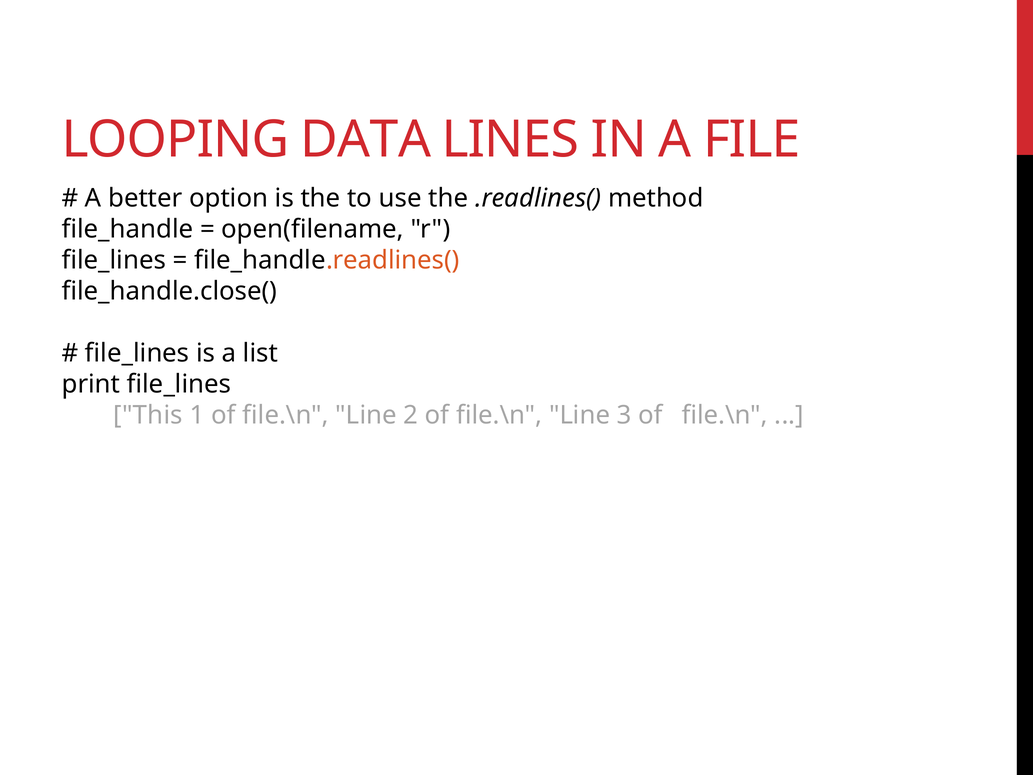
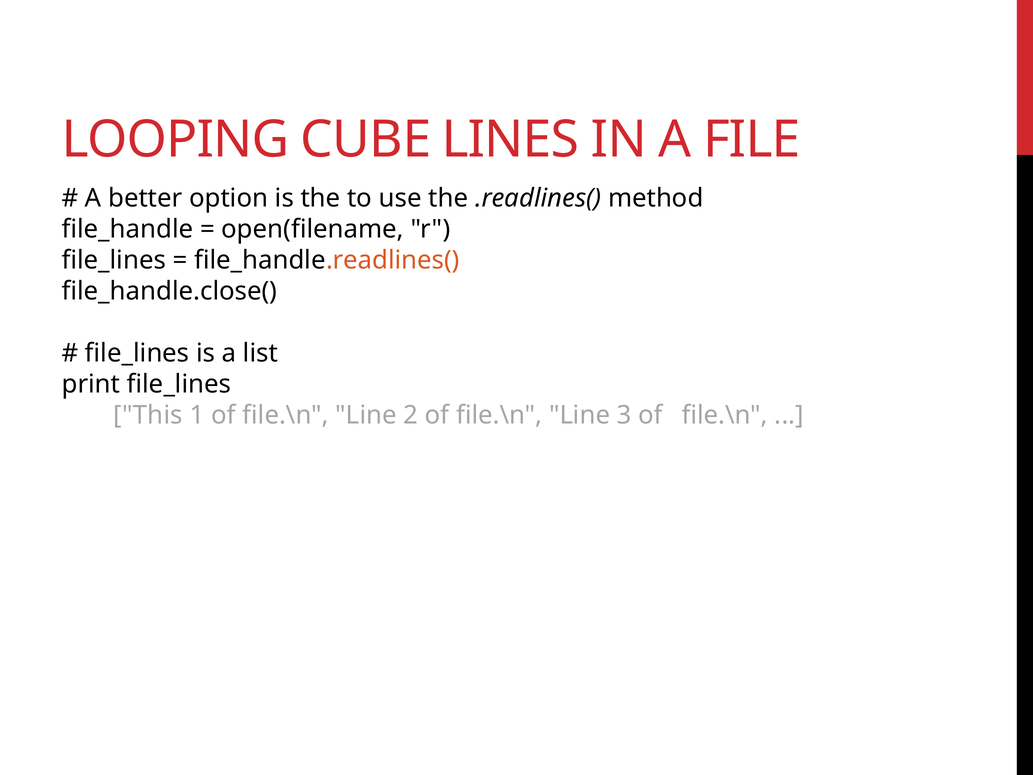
DATA: DATA -> CUBE (366, 140)
